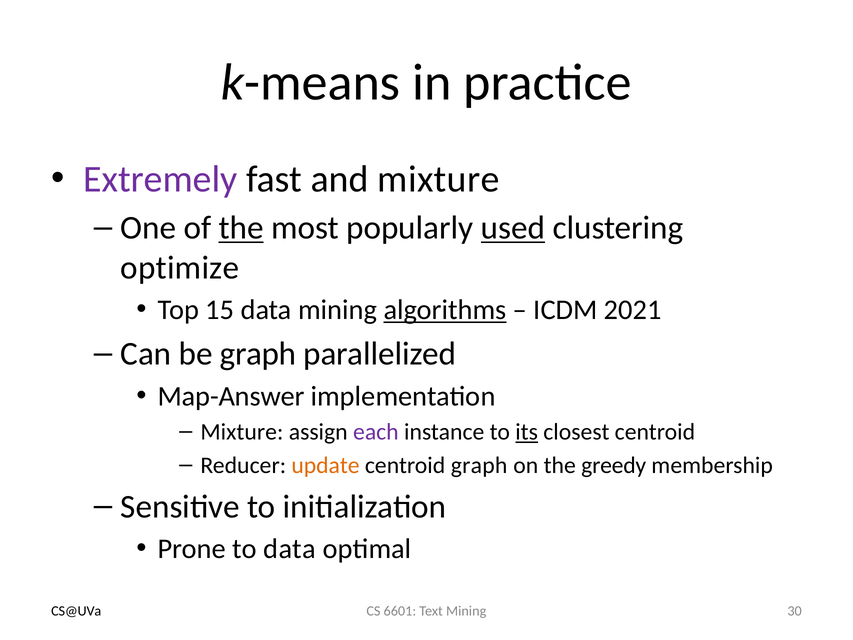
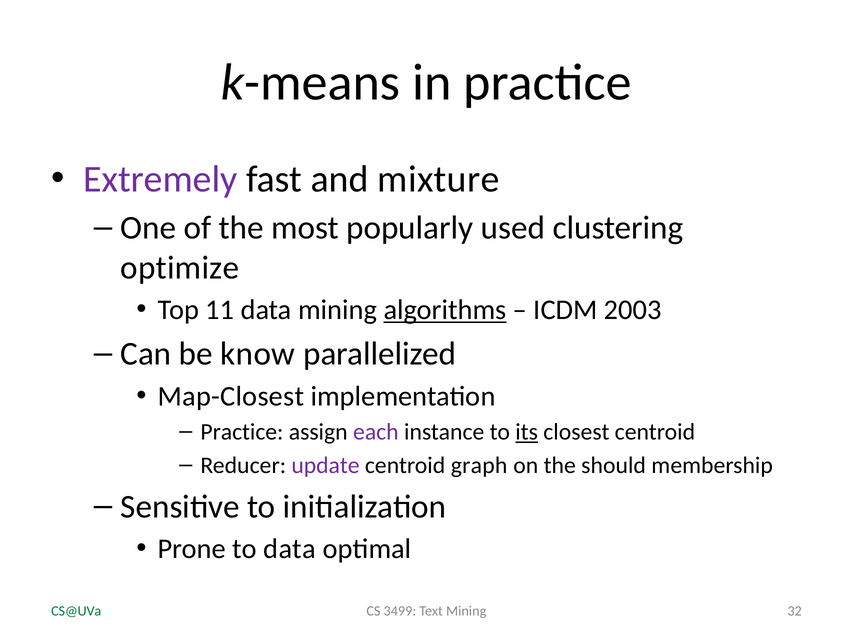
the underline: present -> none (241, 228)
used underline: present -> none (513, 228)
15: 15 -> 11 (220, 310)
2021: 2021 -> 2003 (633, 310)
be graph: graph -> know (258, 354)
Map-Answer: Map-Answer -> Map-Closest (231, 396)
Mixture: Mixture -> Practice (242, 432)
update colour: orange -> purple (325, 465)
greedy: greedy -> should (614, 465)
6601: 6601 -> 3499 (400, 611)
30: 30 -> 32 (795, 611)
CS@UVa colour: black -> green (76, 611)
